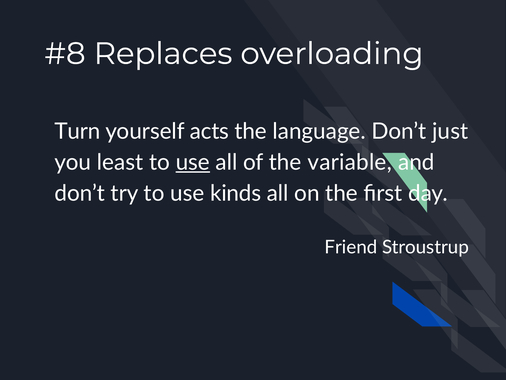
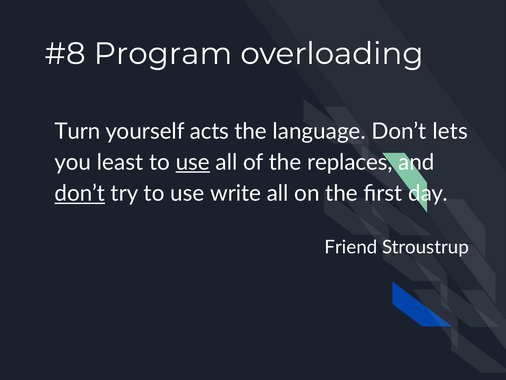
Replaces: Replaces -> Program (163, 54)
just: just -> lets (450, 131)
variable: variable -> replaces (350, 162)
don’t underline: none -> present (80, 193)
kinds: kinds -> write (236, 193)
